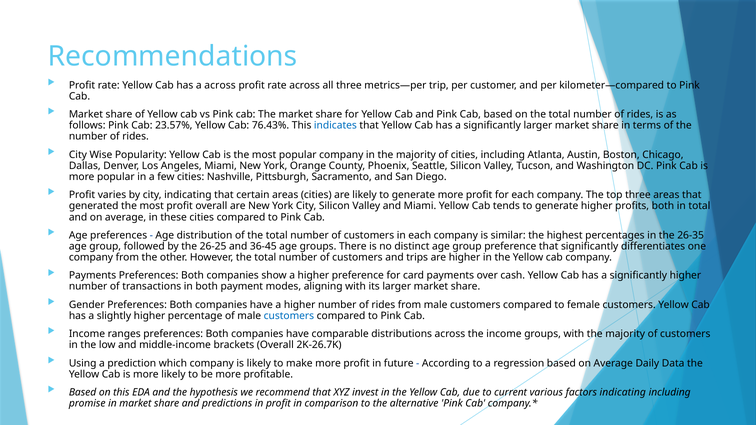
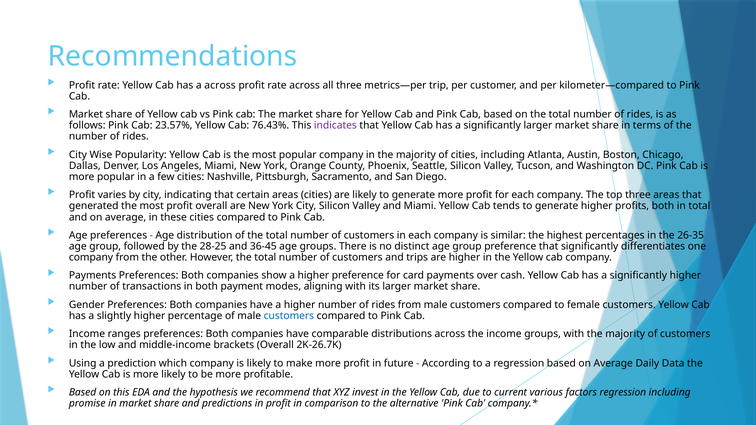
indicates colour: blue -> purple (335, 126)
26-25: 26-25 -> 28-25 (213, 246)
factors indicating: indicating -> regression (623, 393)
